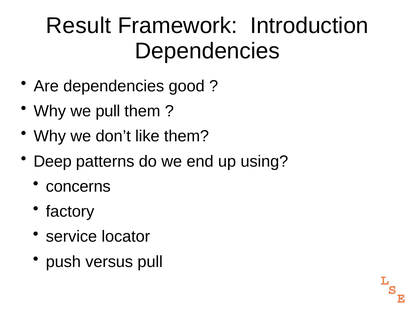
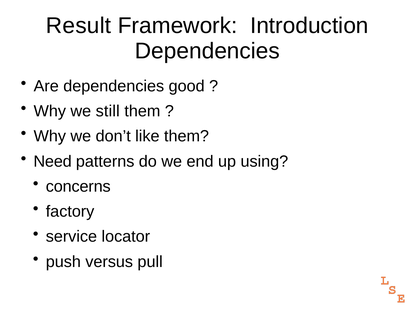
we pull: pull -> still (108, 111)
Deep: Deep -> Need (53, 161)
